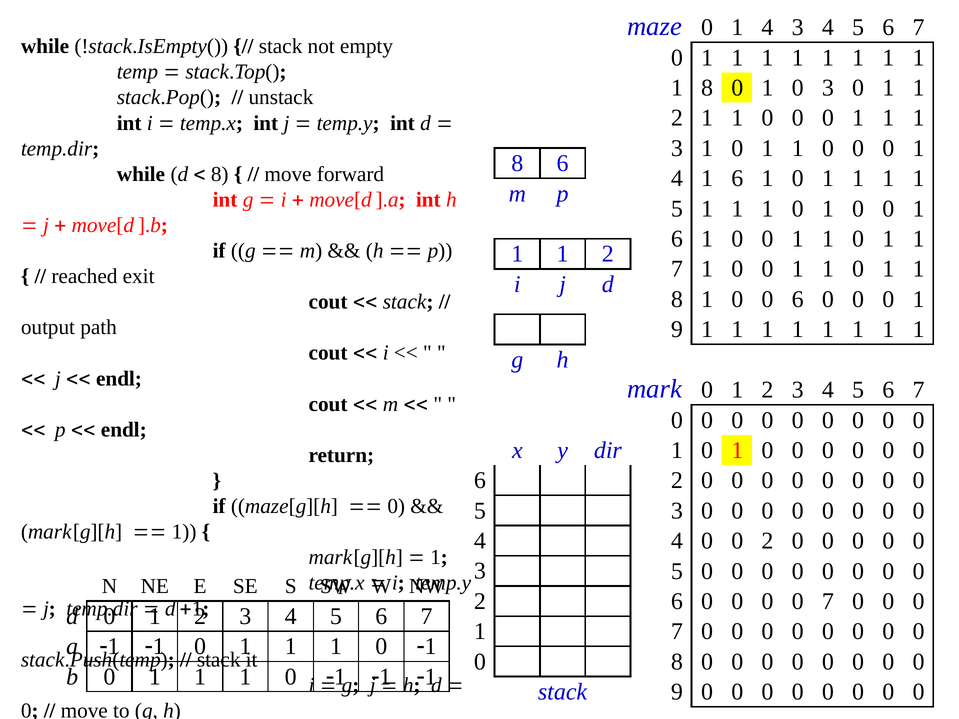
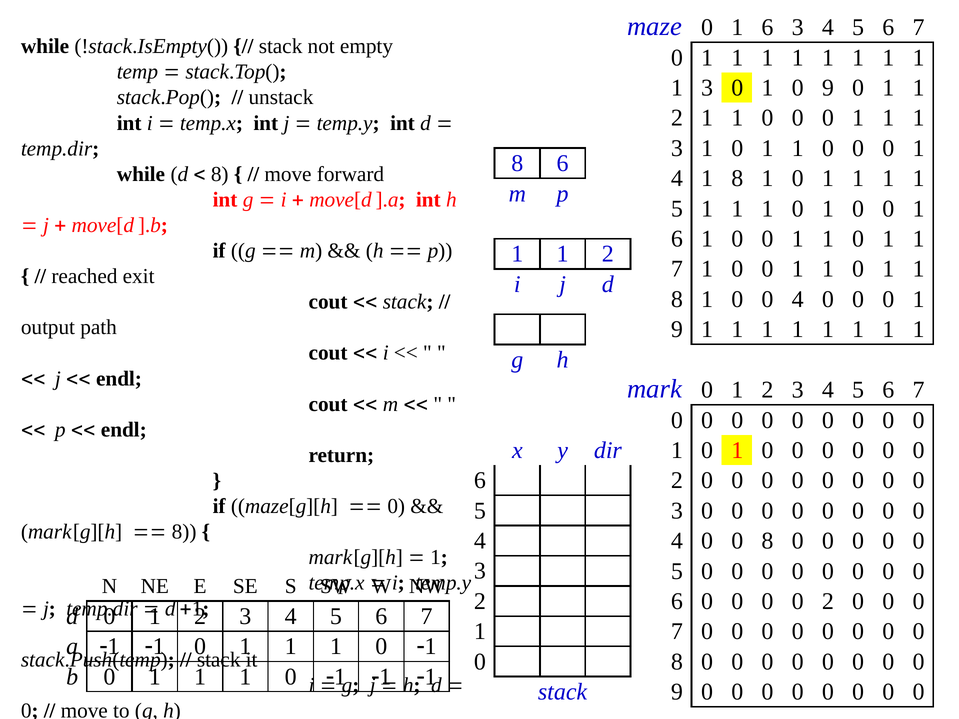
4: 4 -> 6 (767, 27)
8: 8 -> 3 (707, 88)
1 0 3: 3 -> 9 (828, 88)
4 1 6: 6 -> 8 (737, 178)
1 0 0 6: 6 -> 4 (798, 299)
1: 1 -> 8 (184, 532)
4 0 0 2: 2 -> 8 (767, 541)
7: 7 -> 2 (828, 602)
